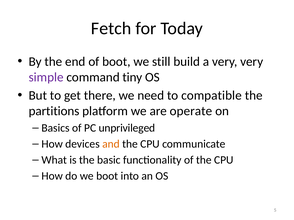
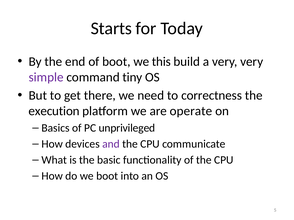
Fetch: Fetch -> Starts (111, 28)
still: still -> this (161, 62)
compatible: compatible -> correctness (212, 96)
partitions: partitions -> execution (54, 111)
and colour: orange -> purple (111, 144)
